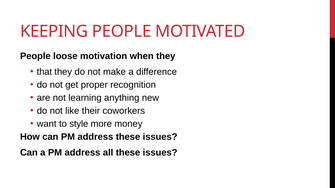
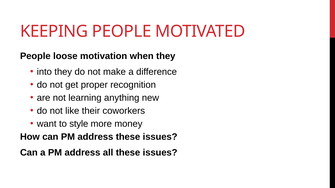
that: that -> into (44, 72)
